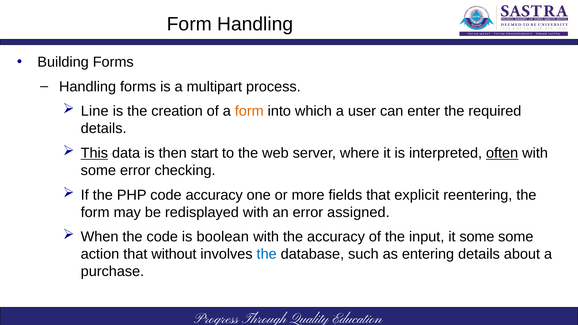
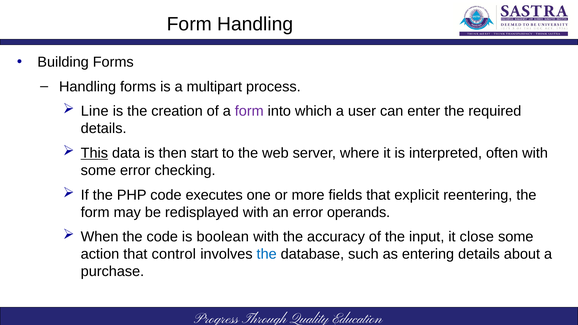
form colour: orange -> purple (249, 111)
often underline: present -> none (502, 153)
code accuracy: accuracy -> executes (214, 195)
assigned: assigned -> operands (359, 212)
it some: some -> close (477, 237)
without: without -> control (174, 254)
